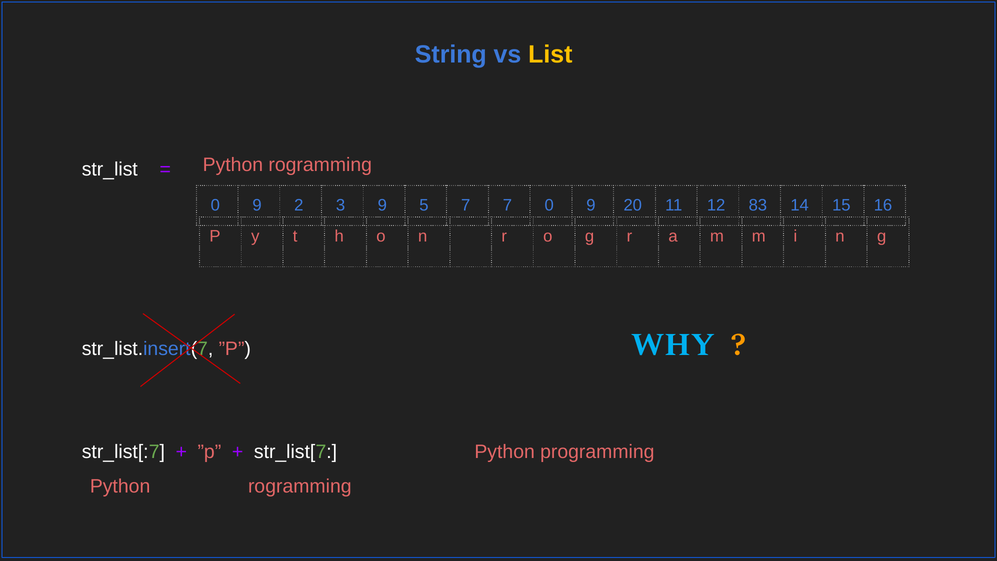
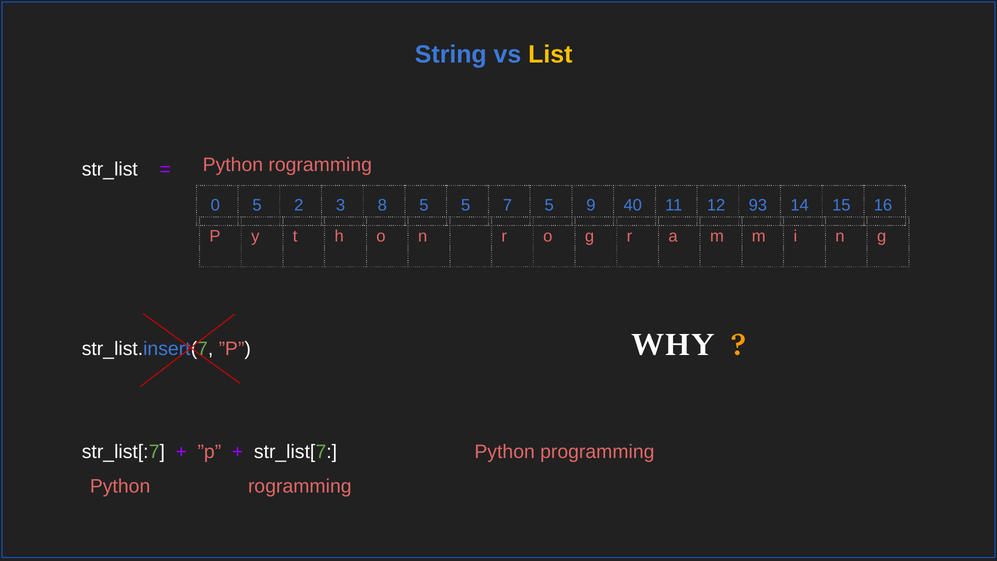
9: 9 -> 5 (257, 205)
3 9: 9 -> 8 (382, 205)
5 7: 7 -> 5 (466, 205)
7 0: 0 -> 5 (549, 205)
20: 20 -> 40 (633, 205)
83: 83 -> 93 (758, 205)
WHY colour: light blue -> white (673, 345)
